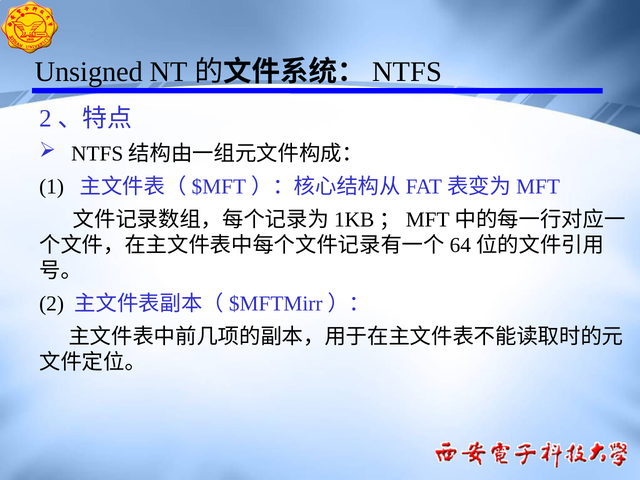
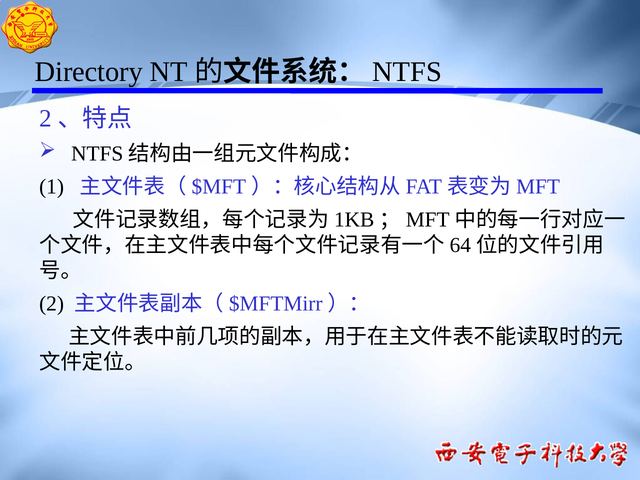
Unsigned: Unsigned -> Directory (89, 72)
